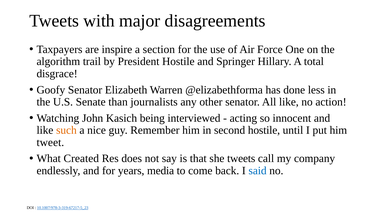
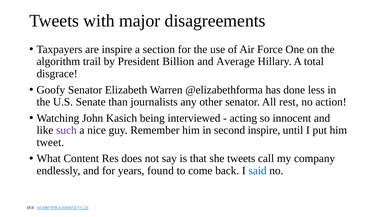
President Hostile: Hostile -> Billion (178, 61)
Springer: Springer -> Average (236, 61)
All like: like -> rest (289, 102)
such colour: orange -> purple (66, 130)
second hostile: hostile -> inspire (264, 130)
Created: Created -> Content (81, 158)
media: media -> found (160, 170)
